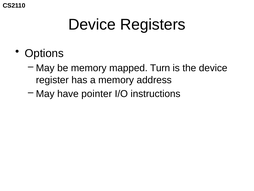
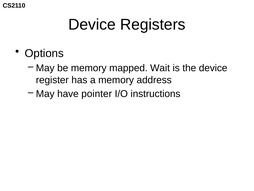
Turn: Turn -> Wait (160, 68)
